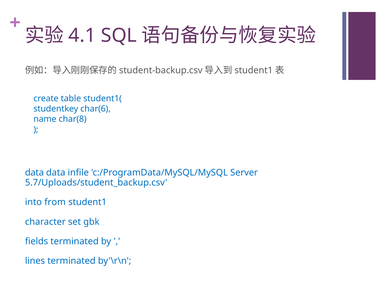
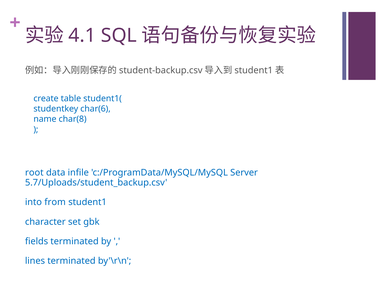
data: data -> root (34, 173)
